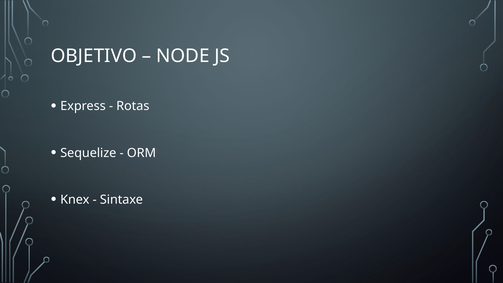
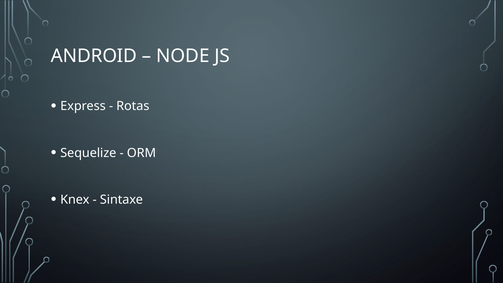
OBJETIVO: OBJETIVO -> ANDROID (94, 56)
